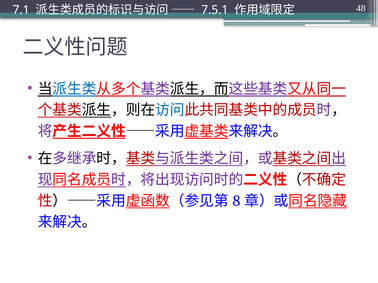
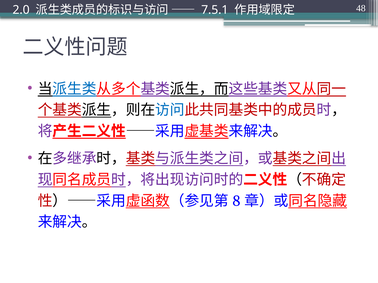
7.1: 7.1 -> 2.0 (21, 10)
